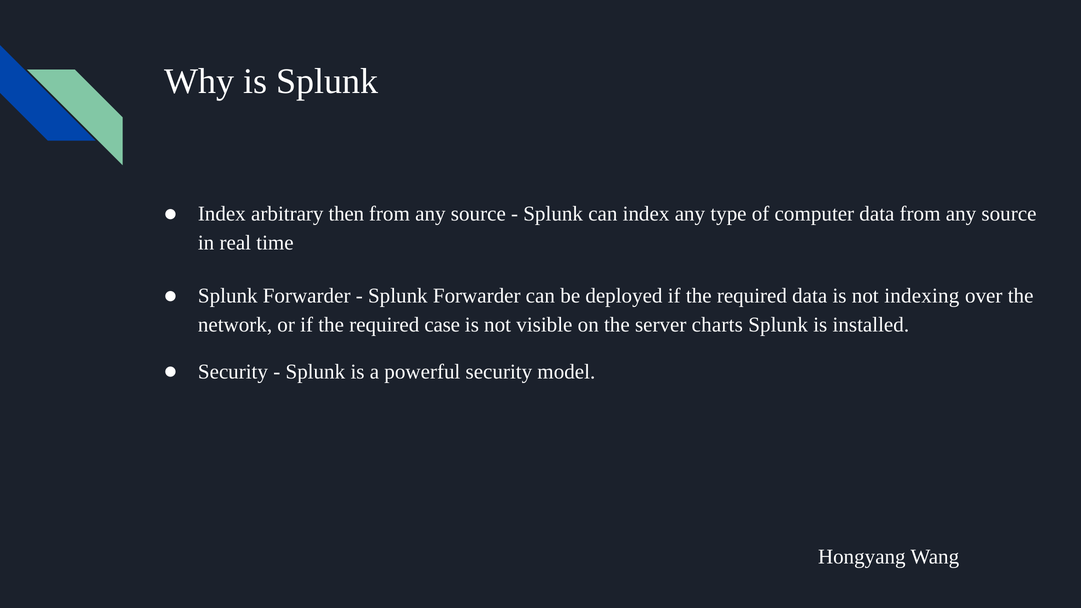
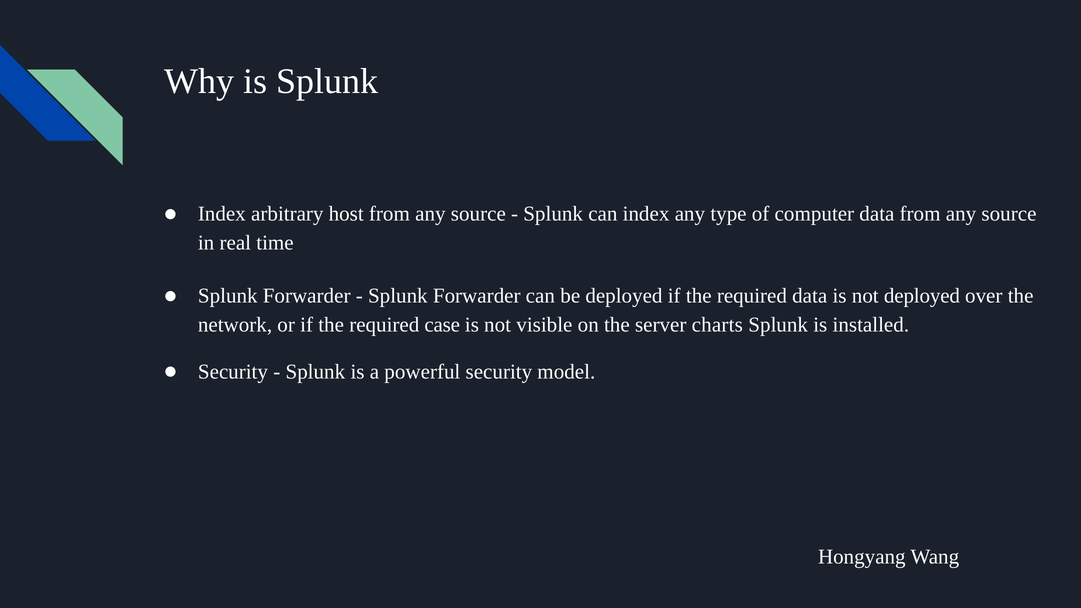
then: then -> host (346, 214)
not indexing: indexing -> deployed (922, 296)
